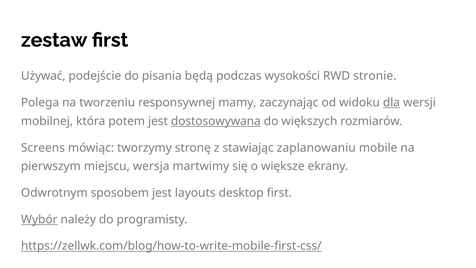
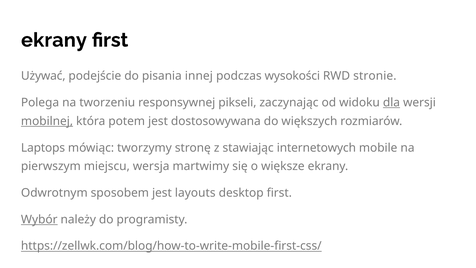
zestaw: zestaw -> ekrany (54, 40)
będą: będą -> innej (199, 76)
mamy: mamy -> pikseli (237, 102)
mobilnej underline: none -> present (47, 121)
dostosowywana underline: present -> none (216, 121)
Screens: Screens -> Laptops (43, 148)
zaplanowaniu: zaplanowaniu -> internetowych (316, 148)
